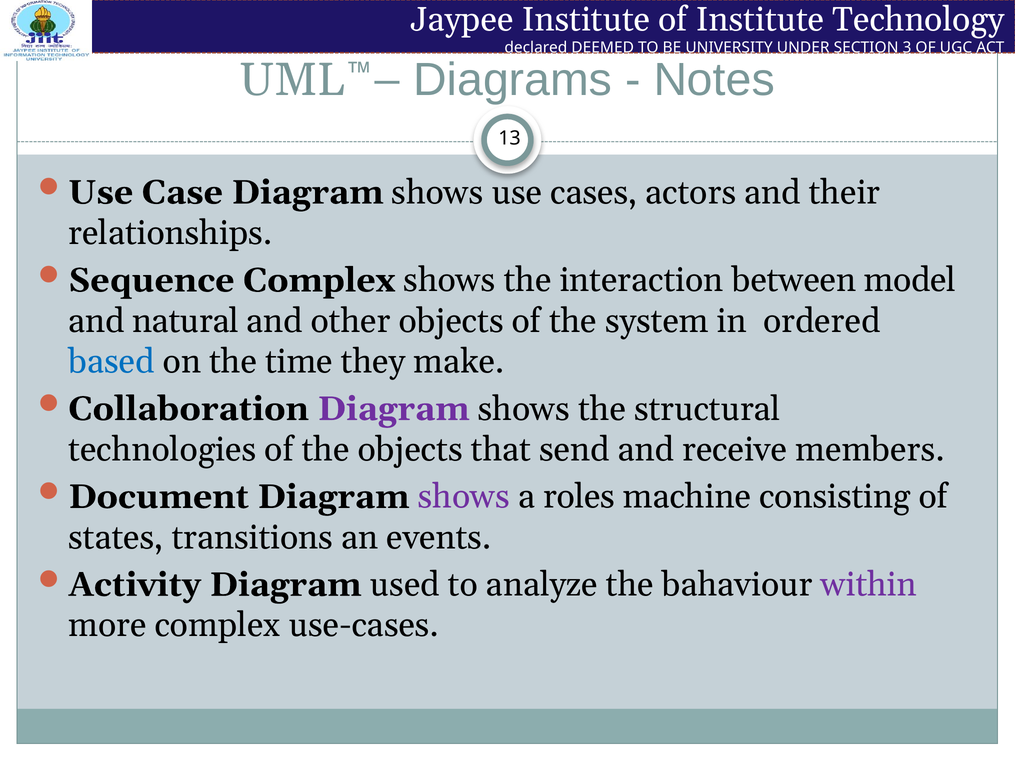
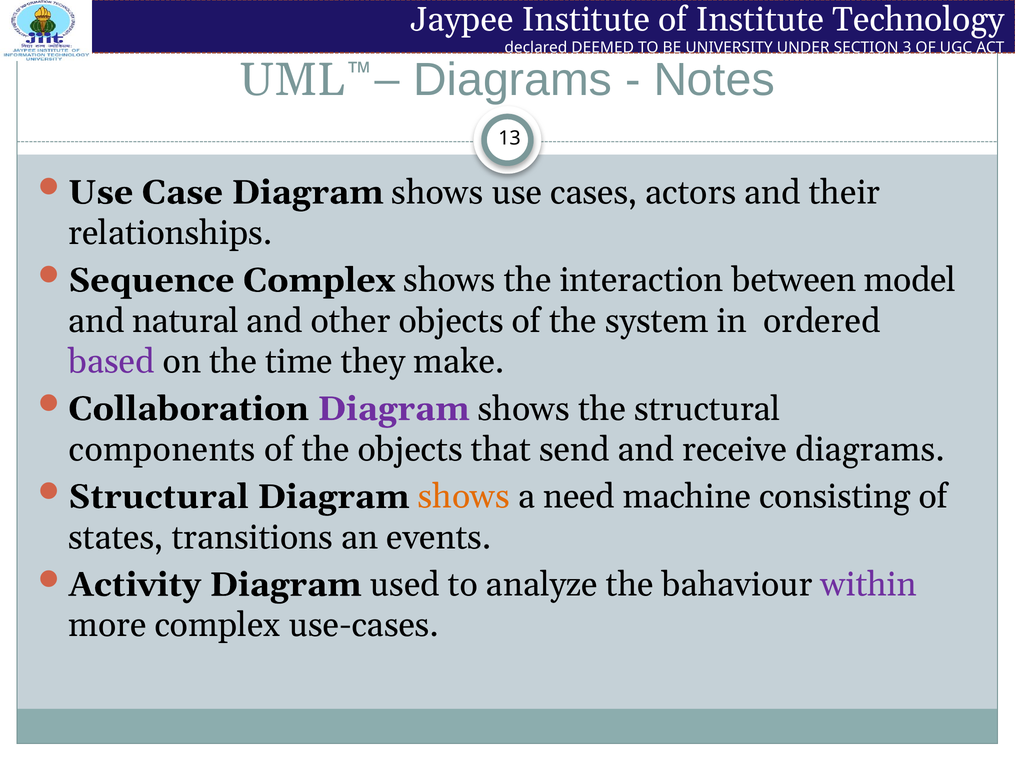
based colour: blue -> purple (112, 362)
technologies: technologies -> components (162, 450)
receive members: members -> diagrams (870, 450)
Document: Document -> Structural (159, 497)
shows colour: purple -> orange (464, 497)
roles: roles -> need (579, 497)
